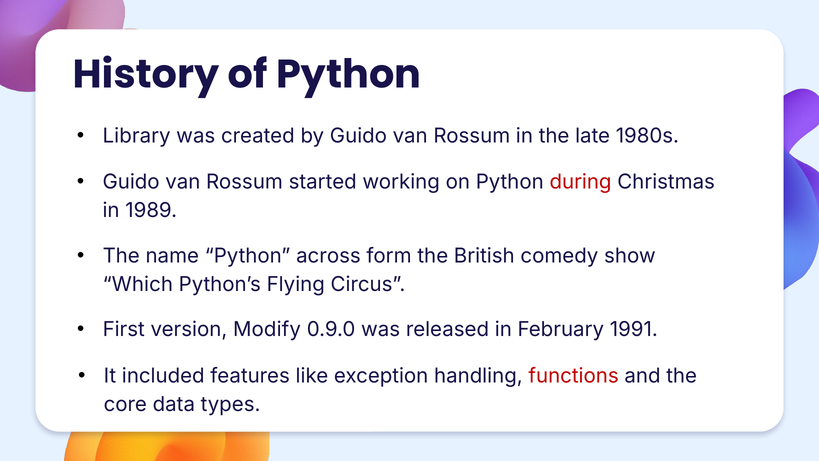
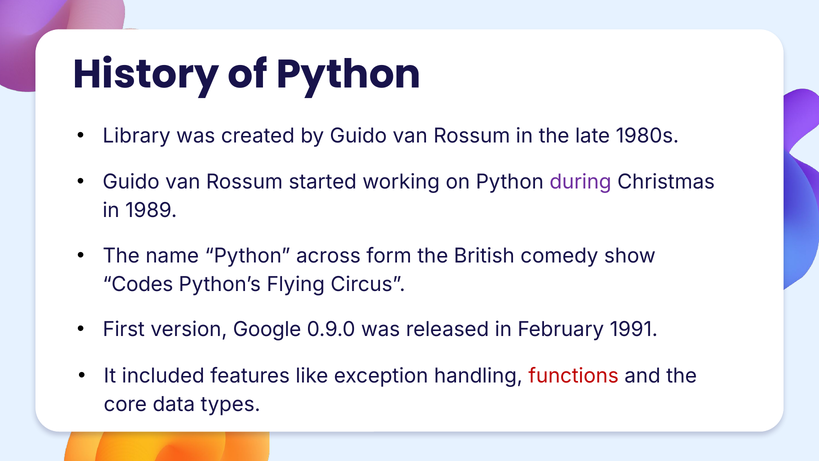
during colour: red -> purple (581, 182)
Which: Which -> Codes (138, 284)
Modify: Modify -> Google (267, 329)
